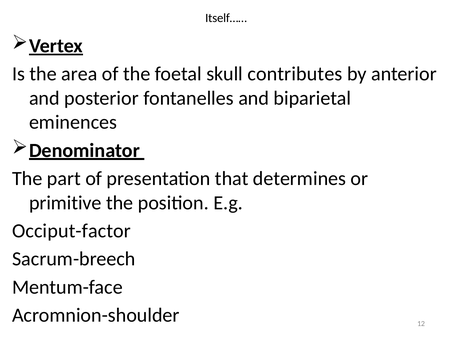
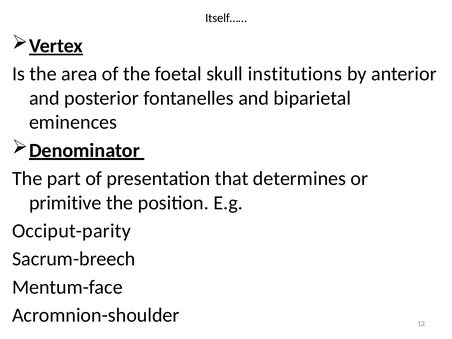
contributes: contributes -> institutions (295, 74)
Occiput-factor: Occiput-factor -> Occiput-parity (71, 231)
